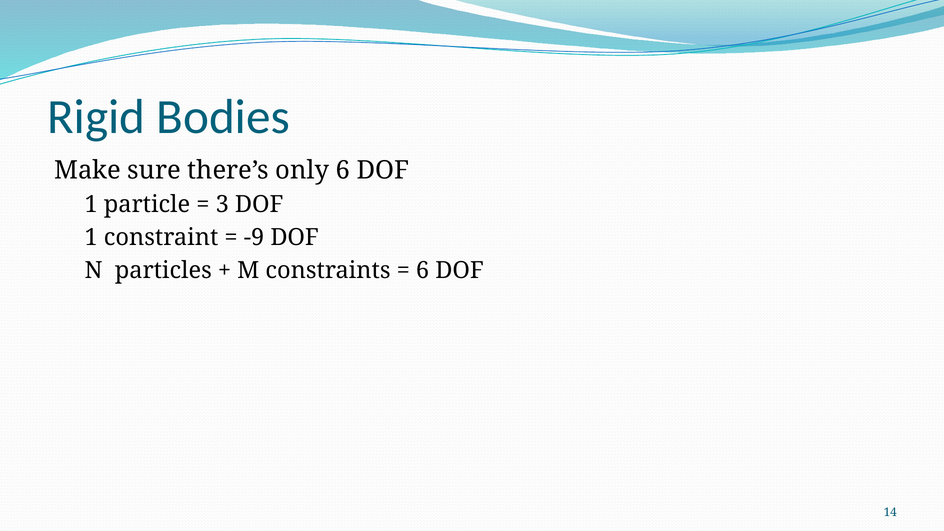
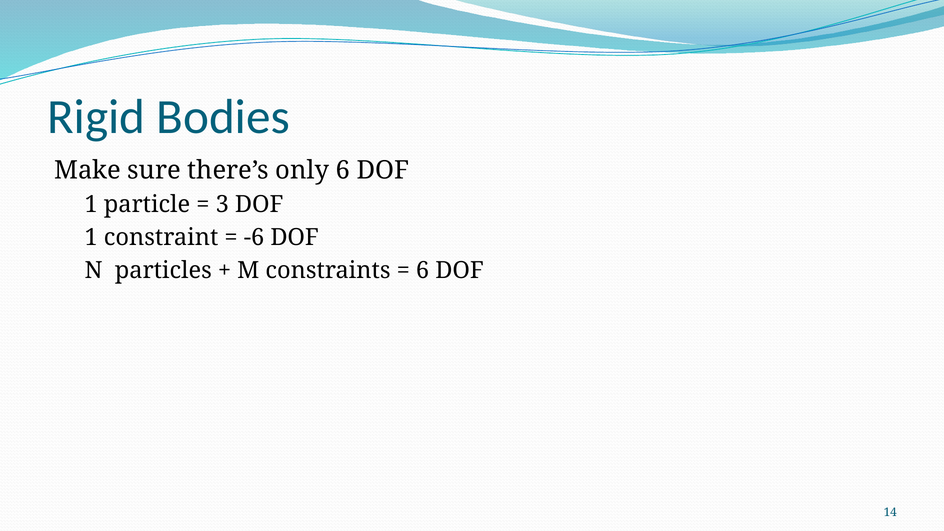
-9: -9 -> -6 (254, 238)
